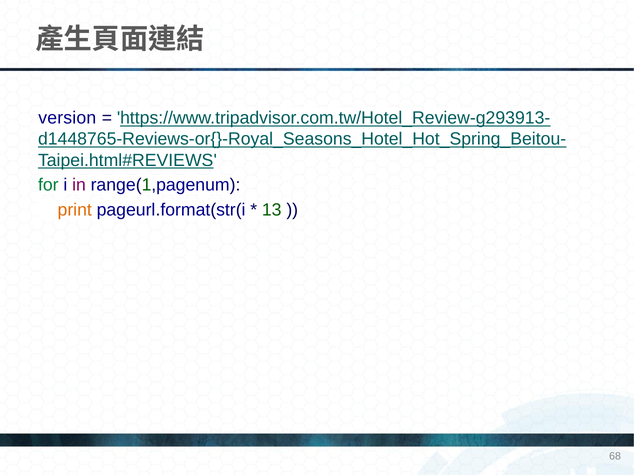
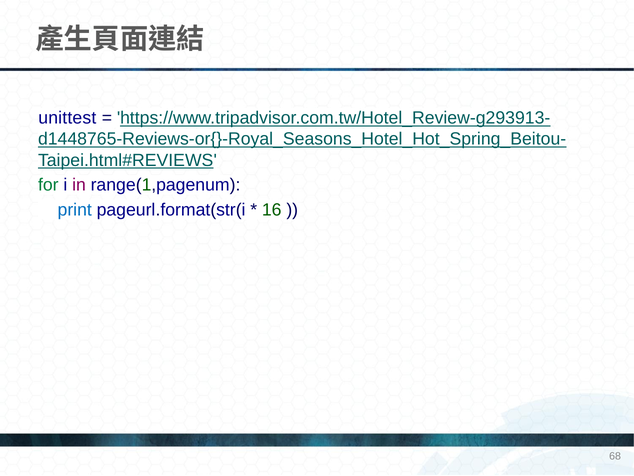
version: version -> unittest (67, 118)
print colour: orange -> blue (75, 209)
13: 13 -> 16 (272, 209)
